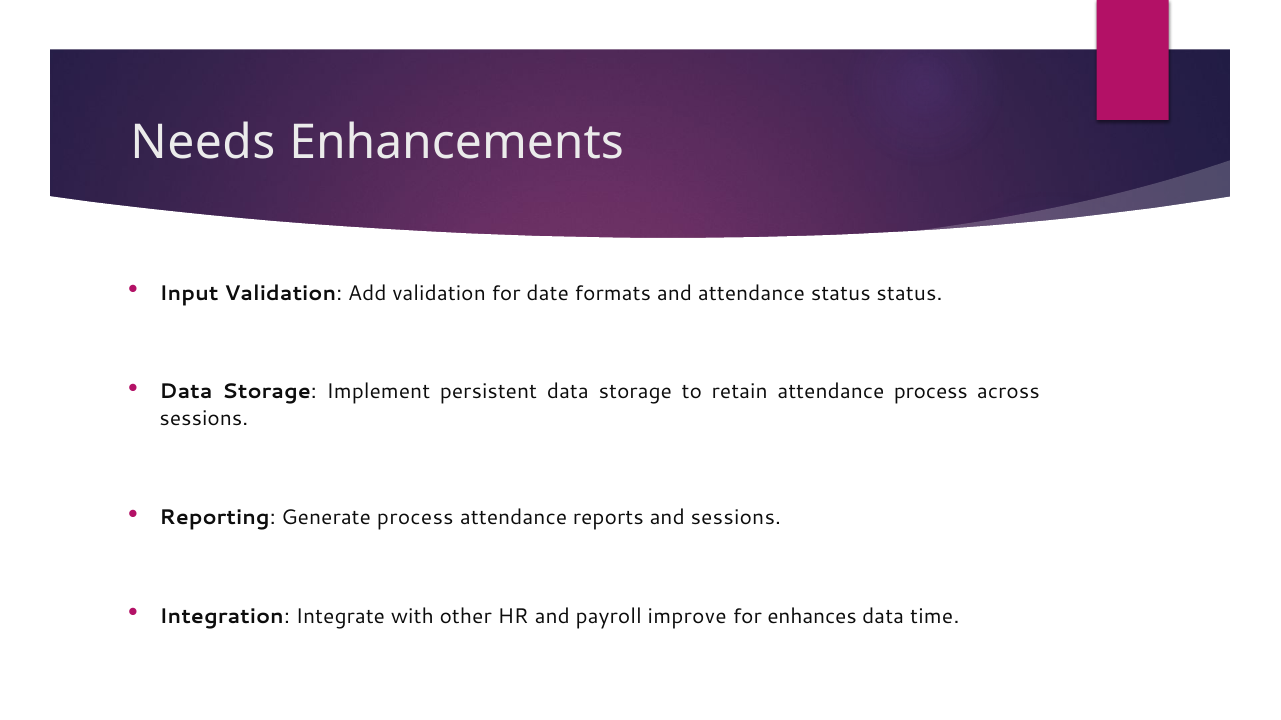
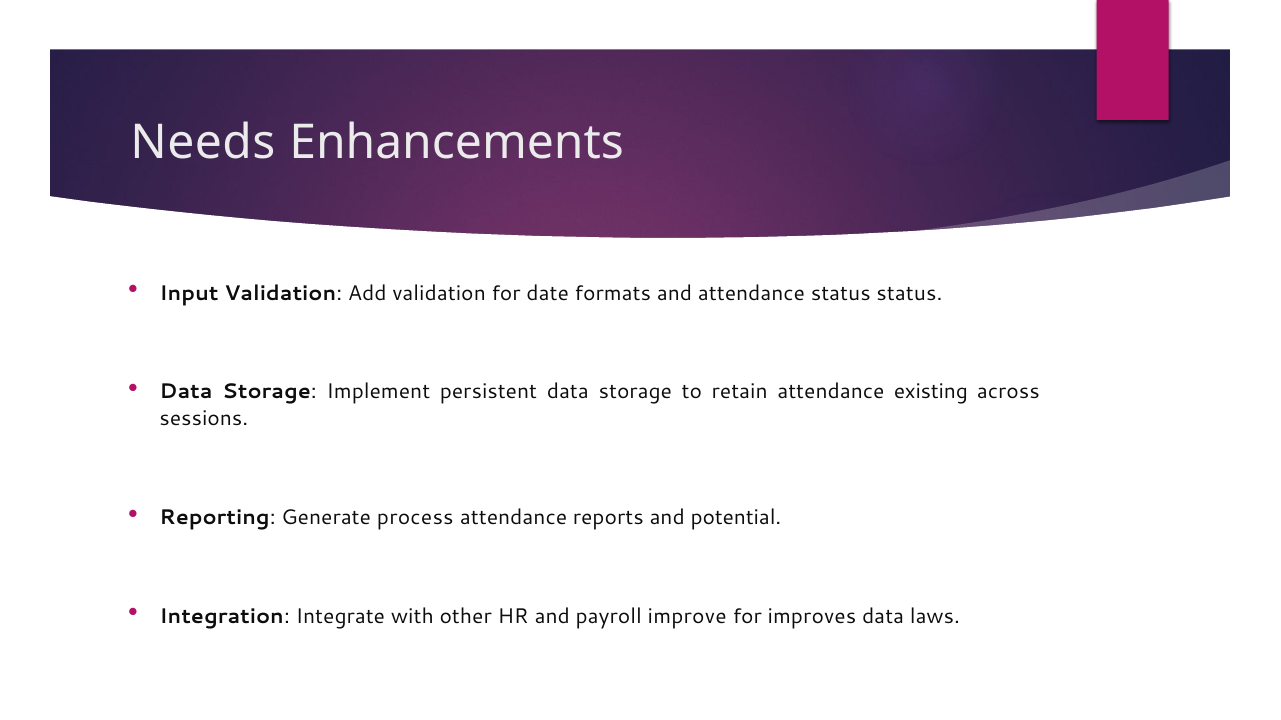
attendance process: process -> existing (931, 392)
and sessions: sessions -> potential (736, 518)
enhances: enhances -> improves (812, 617)
time: time -> laws (935, 617)
